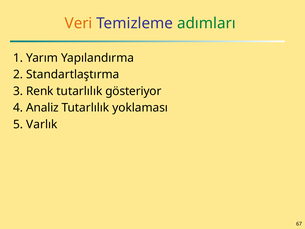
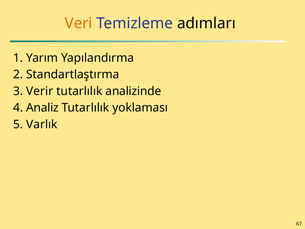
adımları colour: green -> black (206, 23)
Renk: Renk -> Verir (40, 91)
gösteriyor: gösteriyor -> analizinde (133, 91)
